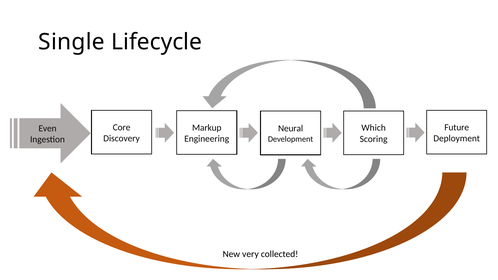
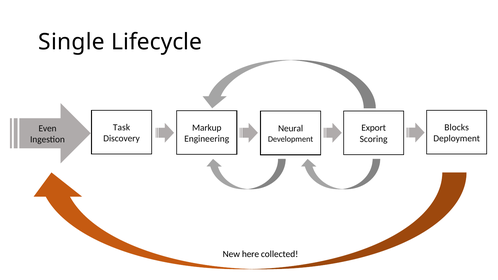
Core: Core -> Task (122, 127)
Future: Future -> Blocks (457, 127)
Which: Which -> Export (374, 128)
very: very -> here (251, 254)
